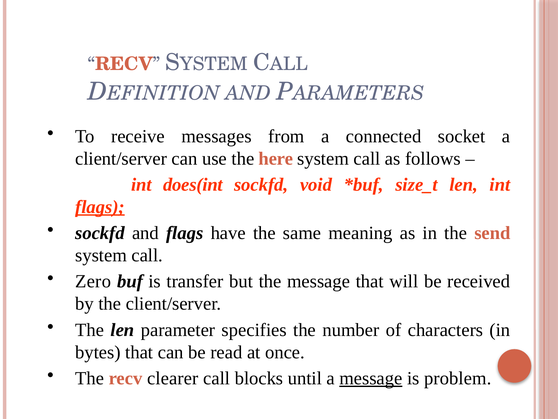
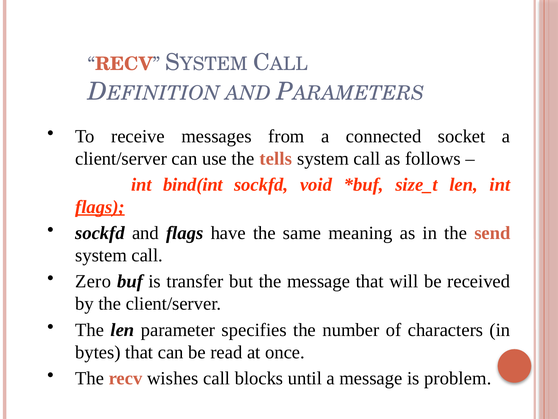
here: here -> tells (276, 158)
does(int: does(int -> bind(int (193, 184)
clearer: clearer -> wishes (173, 378)
message underline: present -> none (371, 378)
